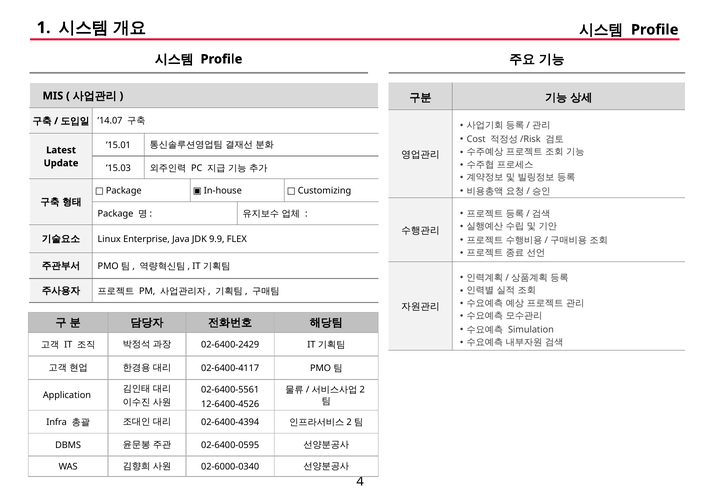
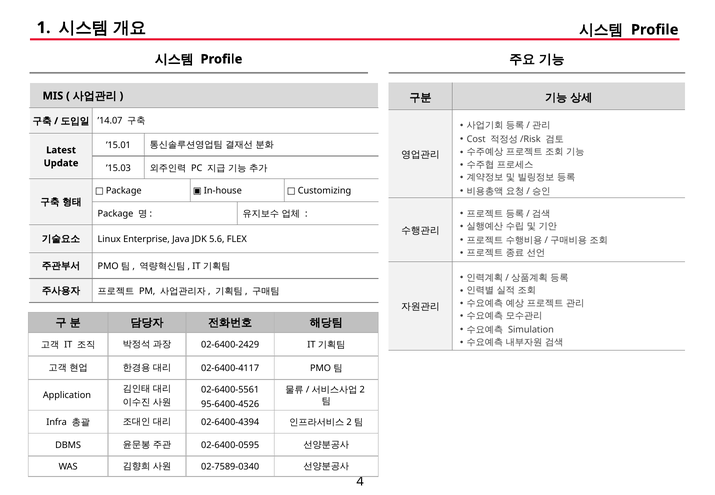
9.9: 9.9 -> 5.6 (217, 239)
12-6400-4526: 12-6400-4526 -> 95-6400-4526 (230, 404)
02-6000-0340: 02-6000-0340 -> 02-7589-0340 (230, 467)
